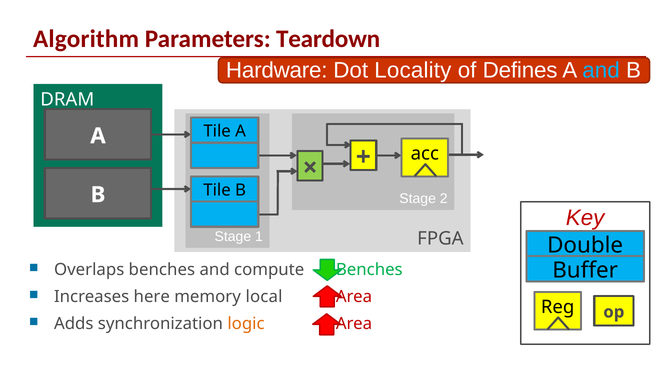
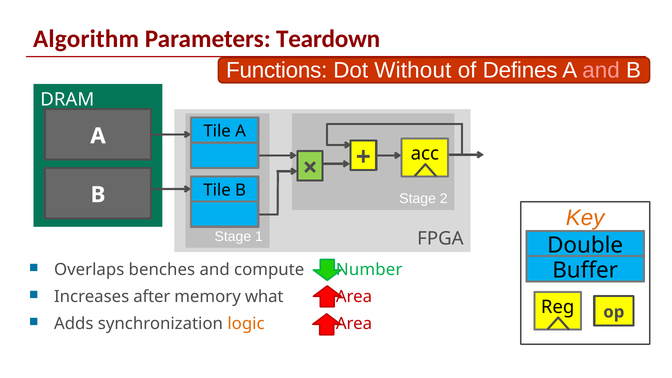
Hardware: Hardware -> Functions (277, 70)
Locality: Locality -> Without (413, 70)
and colour: light blue -> pink (601, 70)
Key colour: red -> orange (585, 218)
compute Benches: Benches -> Number (369, 270)
here: here -> after (152, 297)
local: local -> what (264, 297)
